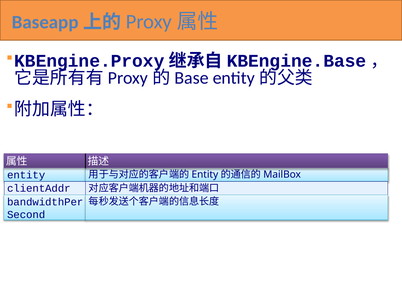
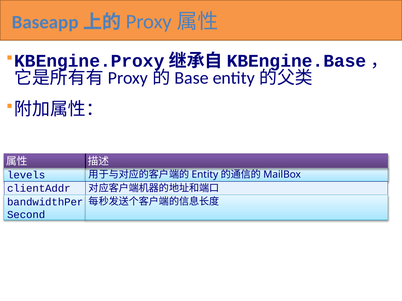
entity: entity -> levels (26, 175)
